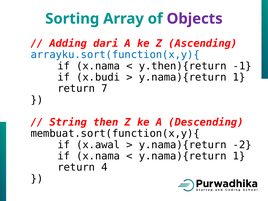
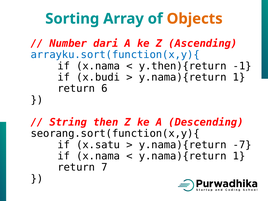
Objects colour: purple -> orange (195, 19)
Adding: Adding -> Number (68, 43)
7: 7 -> 6 (104, 89)
membuat.sort(function(x,y){: membuat.sort(function(x,y){ -> seorang.sort(function(x,y){ (115, 134)
x.awal: x.awal -> x.satu (98, 145)
-2: -2 -> -7 (242, 145)
4: 4 -> 7 (104, 167)
